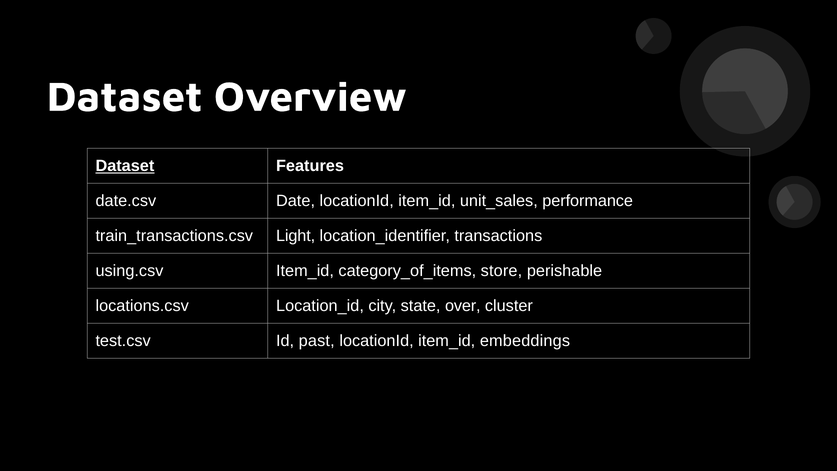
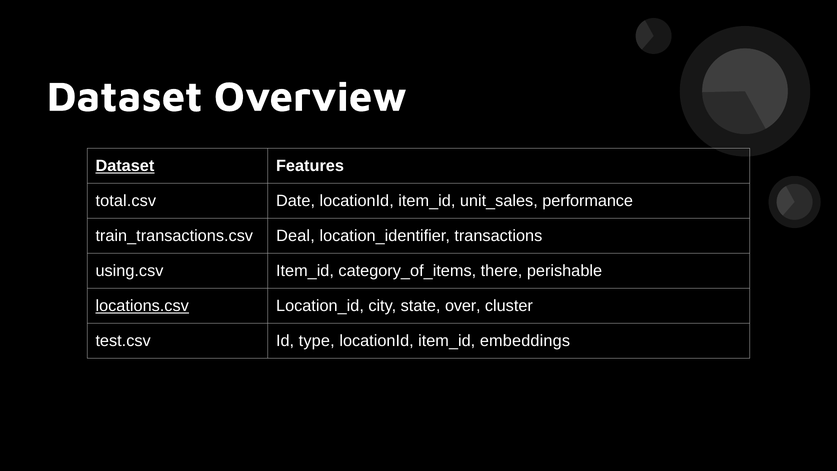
date.csv: date.csv -> total.csv (126, 201)
Light: Light -> Deal (295, 236)
store: store -> there (502, 271)
locations.csv underline: none -> present (142, 306)
past: past -> type (317, 341)
